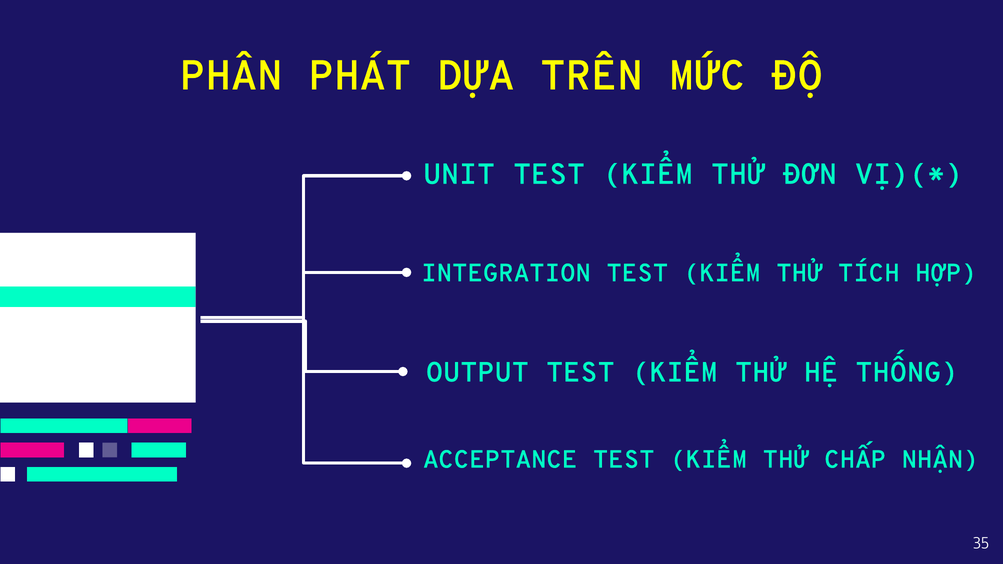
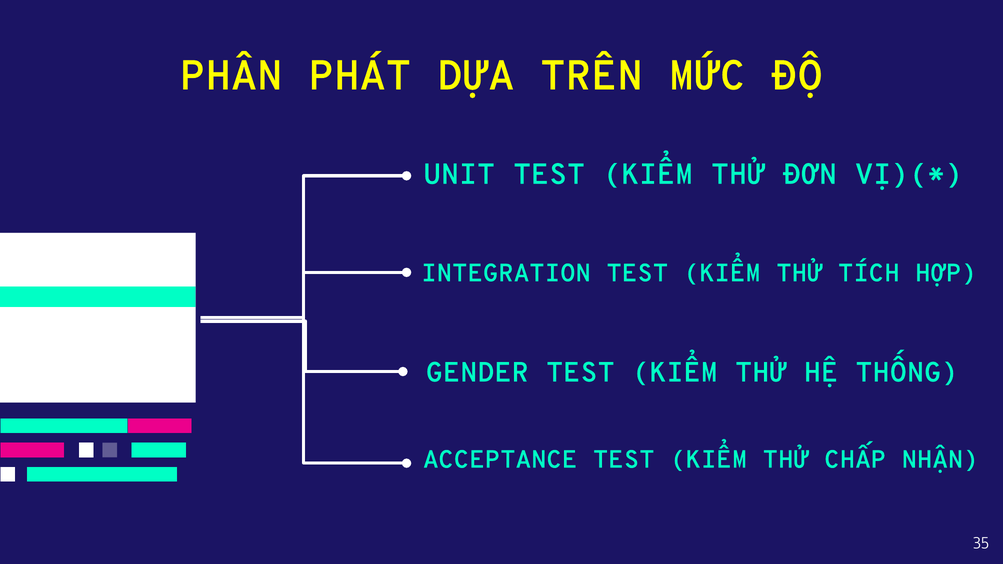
OUTPUT: OUTPUT -> GENDER (477, 372)
